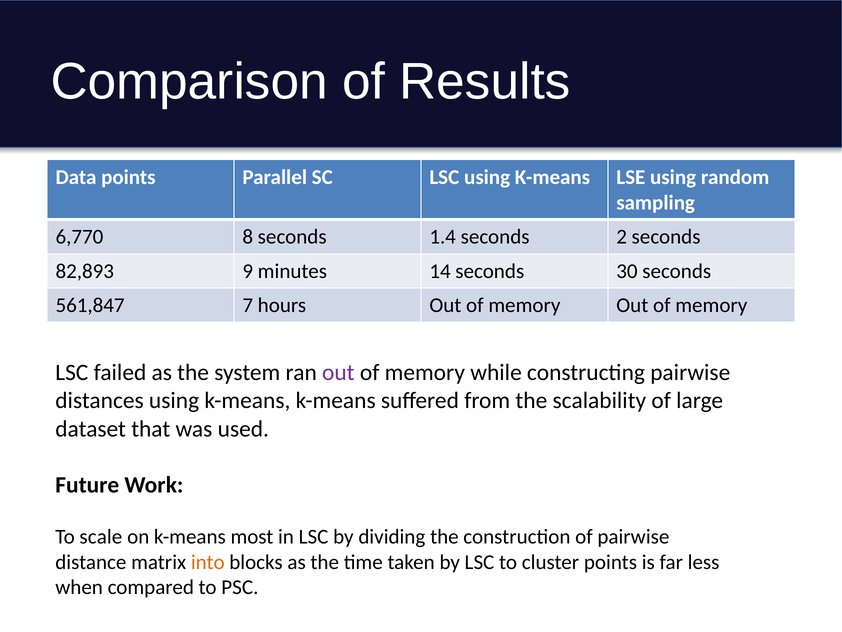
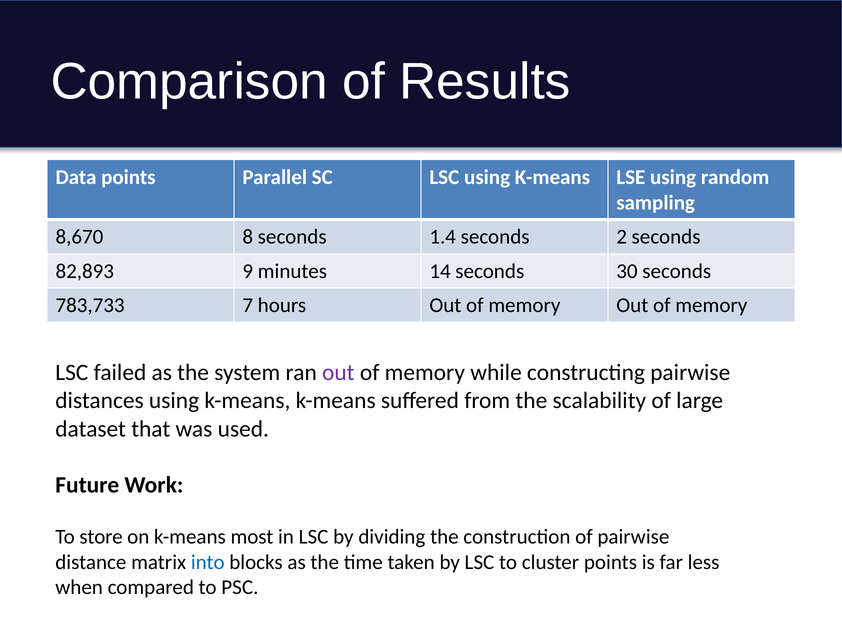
6,770: 6,770 -> 8,670 (79, 237)
561,847: 561,847 -> 783,733 (90, 305)
scale: scale -> store (101, 536)
into colour: orange -> blue (208, 562)
